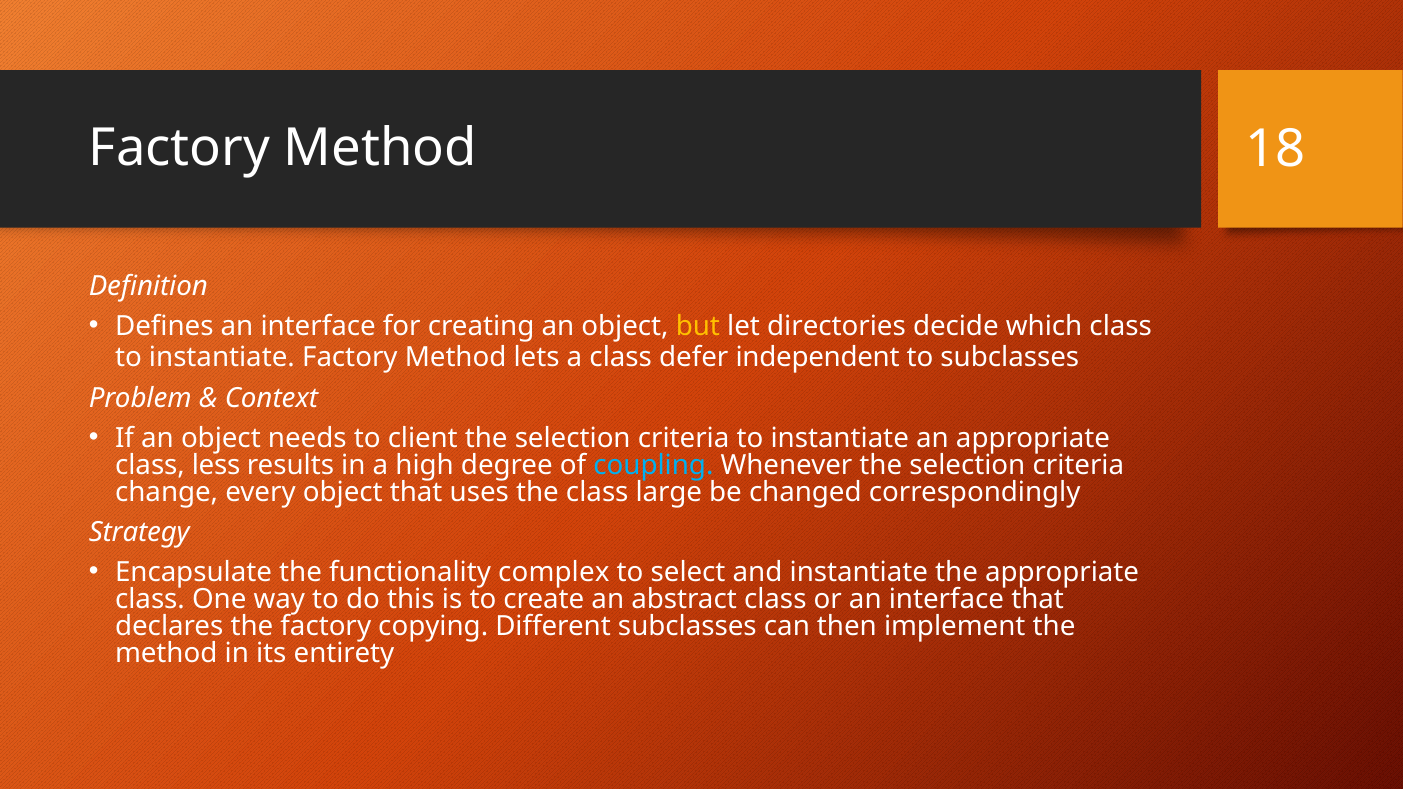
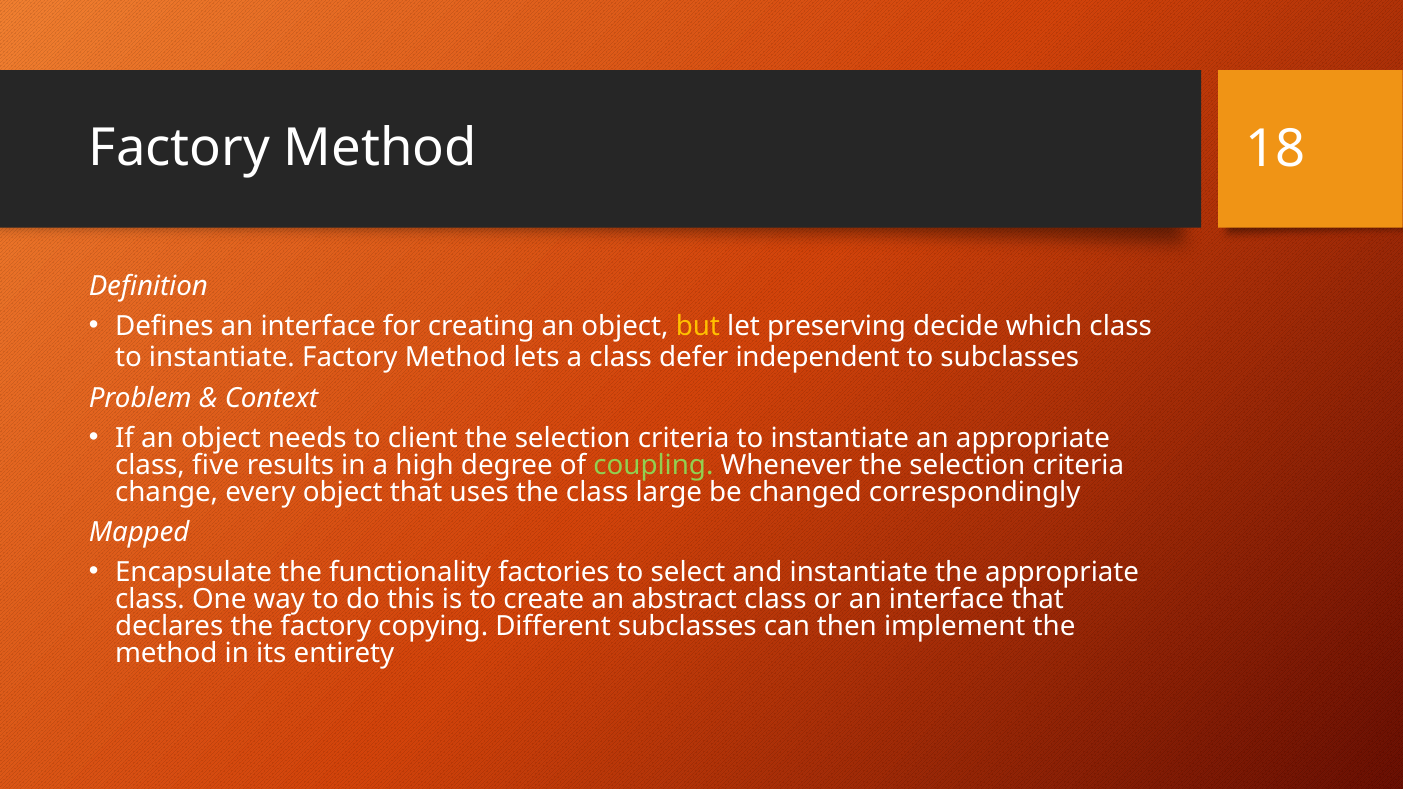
directories: directories -> preserving (837, 327)
less: less -> five (216, 465)
coupling colour: light blue -> light green (653, 465)
Strategy: Strategy -> Mapped (139, 532)
complex: complex -> factories (554, 572)
